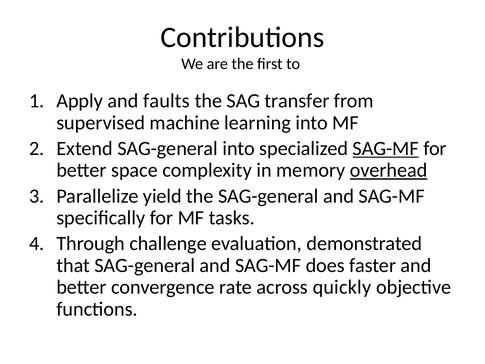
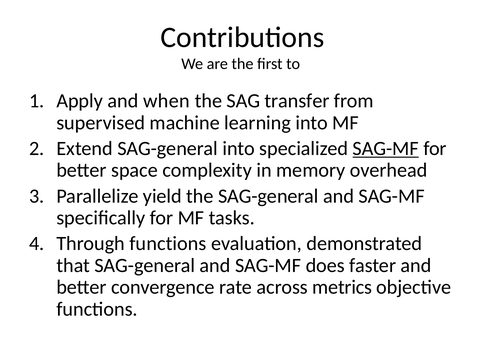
faults: faults -> when (166, 101)
overhead underline: present -> none (389, 170)
Through challenge: challenge -> functions (168, 243)
quickly: quickly -> metrics (342, 287)
